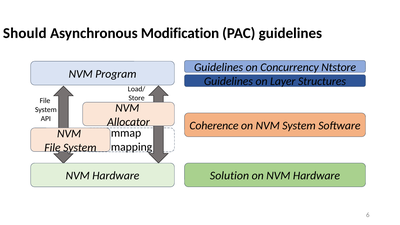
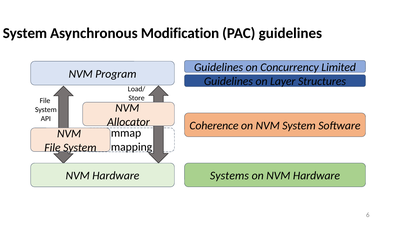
Should: Should -> System (25, 33)
Ntstore: Ntstore -> Limited (339, 67)
Solution: Solution -> Systems (229, 176)
